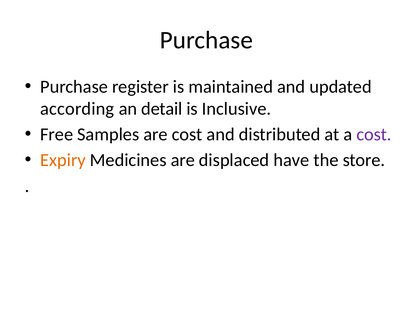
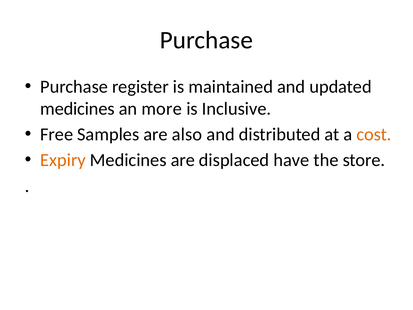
according: according -> medicines (77, 109)
detail: detail -> more (162, 109)
are cost: cost -> also (187, 134)
cost colour: purple -> orange (374, 134)
